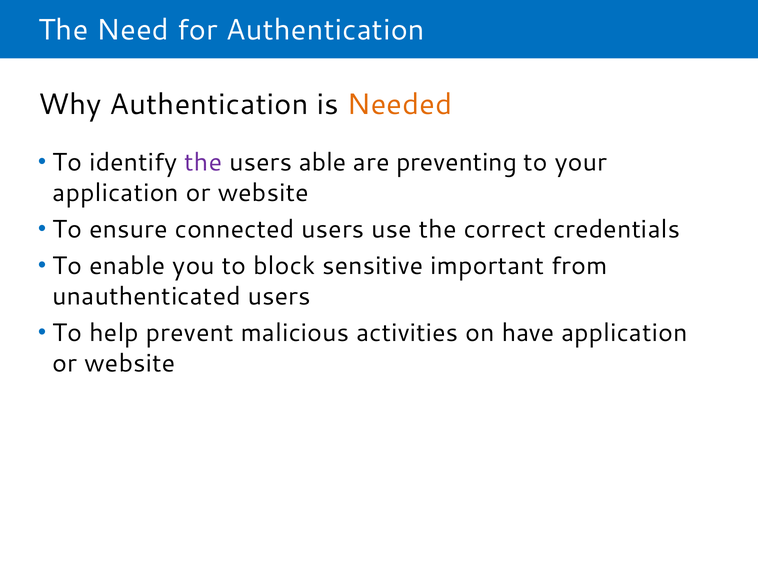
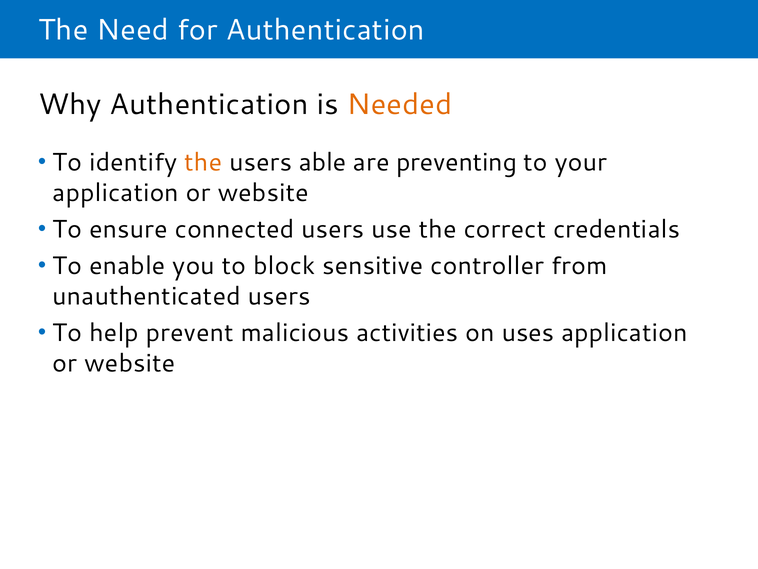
the colour: purple -> orange (203, 162)
important: important -> controller (487, 266)
have: have -> uses (528, 333)
